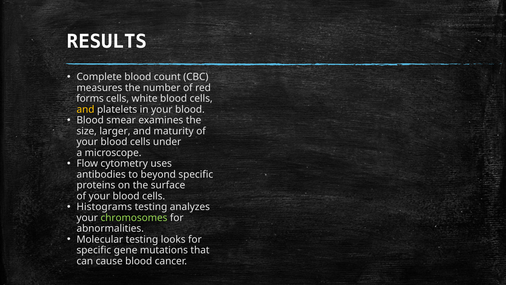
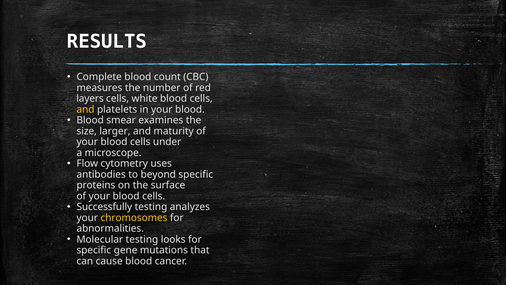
forms: forms -> layers (90, 99)
Histograms: Histograms -> Successfully (104, 207)
chromosomes colour: light green -> yellow (134, 218)
